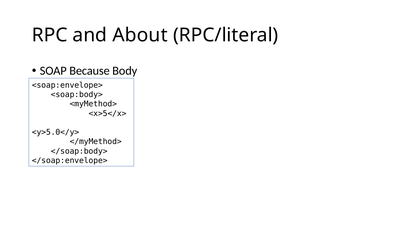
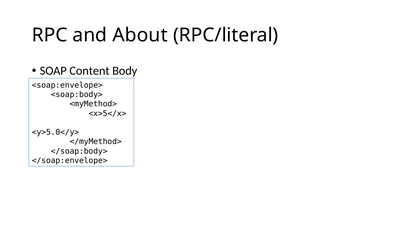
Because: Because -> Content (89, 71)
